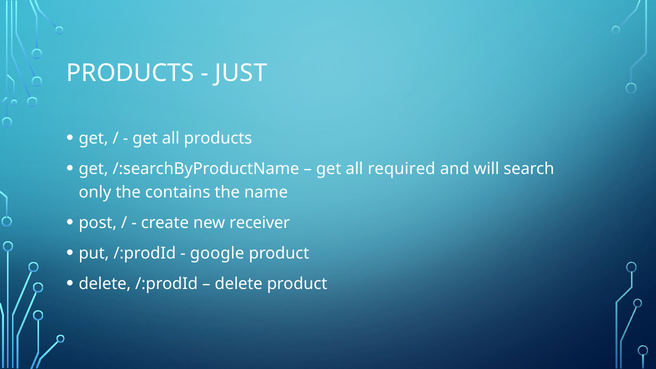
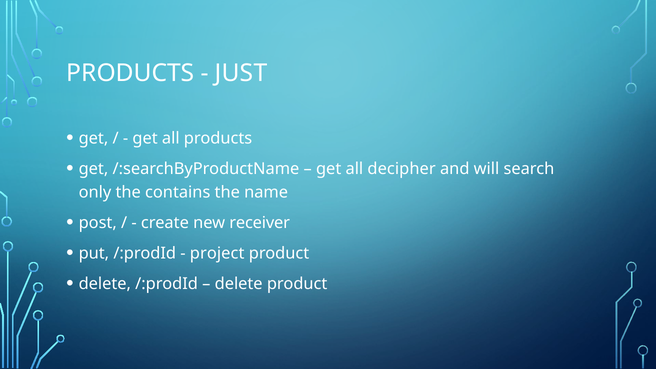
required: required -> decipher (402, 169)
google: google -> project (217, 253)
